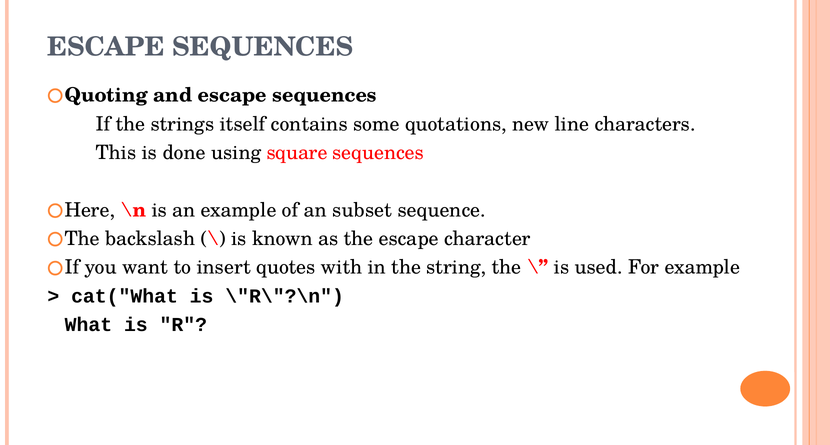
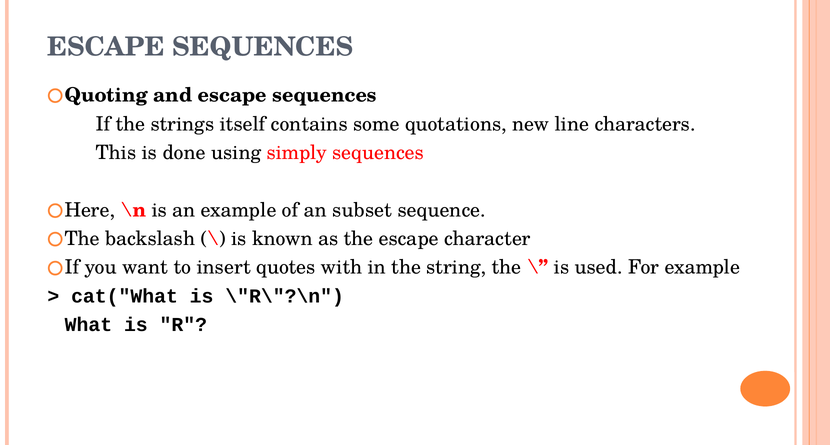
square: square -> simply (297, 153)
